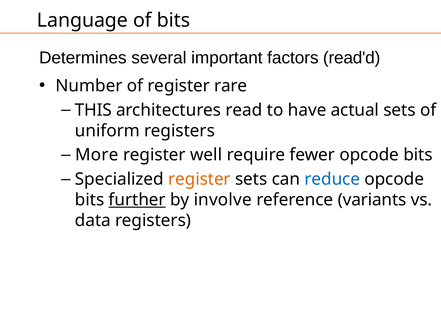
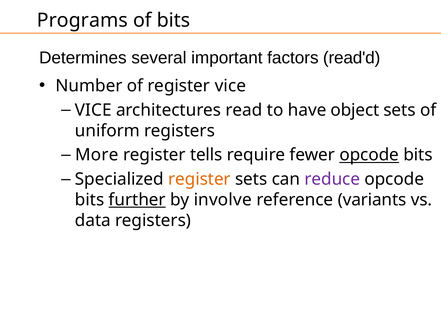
Language: Language -> Programs (82, 20)
register rare: rare -> vice (230, 86)
THIS: THIS -> VICE (93, 110)
actual: actual -> object (355, 110)
well: well -> tells (206, 155)
opcode underline: none -> present (369, 155)
reduce colour: blue -> purple (332, 179)
